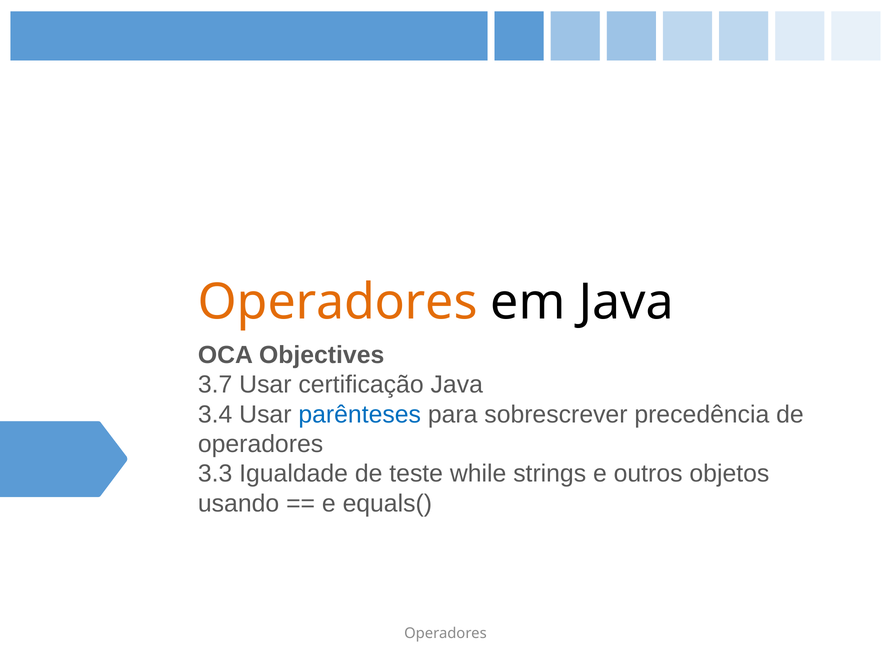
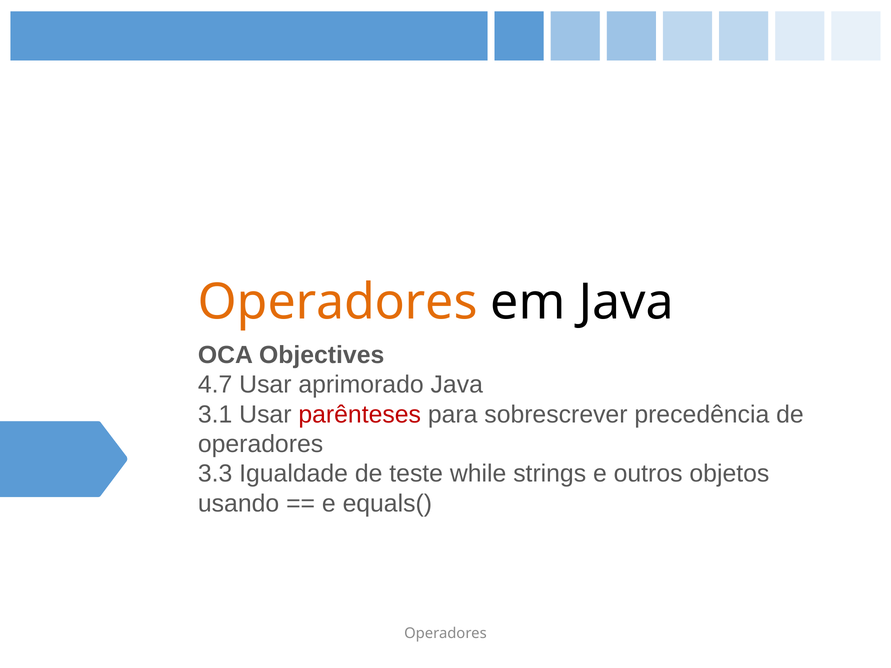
3.7: 3.7 -> 4.7 (215, 385)
certificação: certificação -> aprimorado (361, 385)
3.4: 3.4 -> 3.1 (215, 415)
parênteses colour: blue -> red (360, 415)
